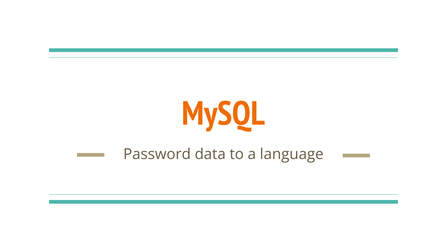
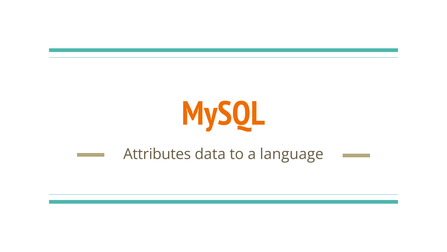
Password: Password -> Attributes (157, 154)
